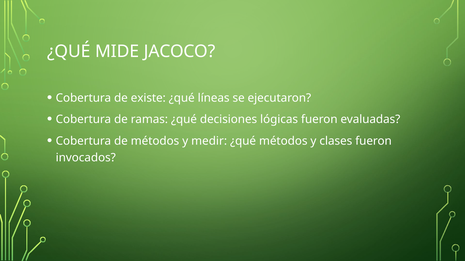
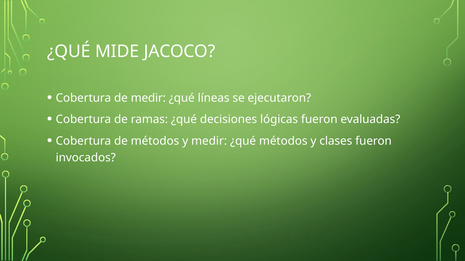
de existe: existe -> medir (148, 98)
